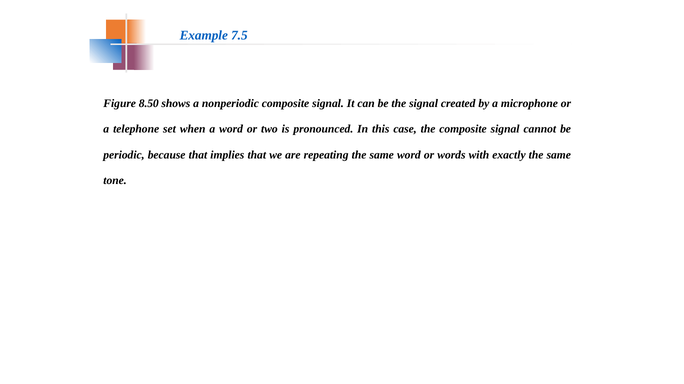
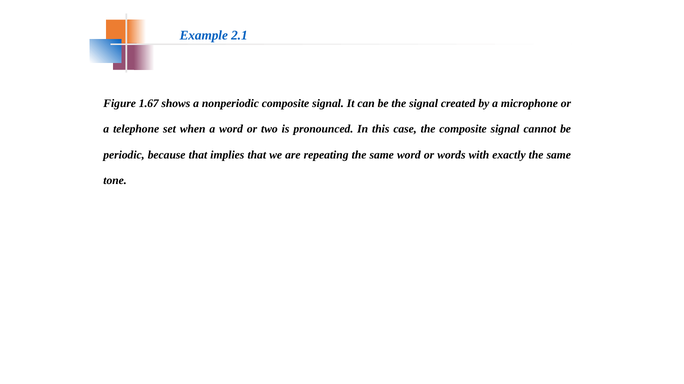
7.5: 7.5 -> 2.1 (239, 35)
8.50: 8.50 -> 1.67 (149, 103)
